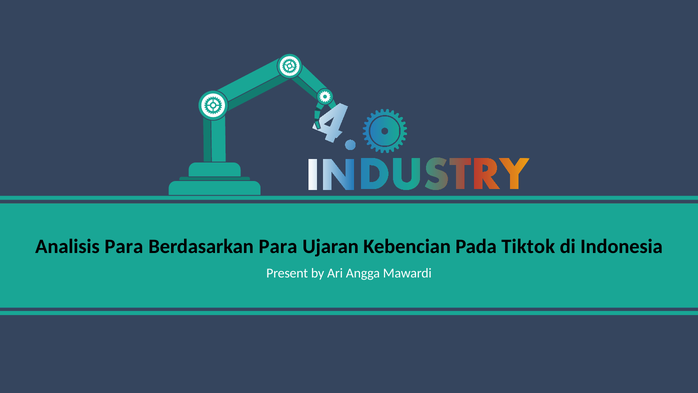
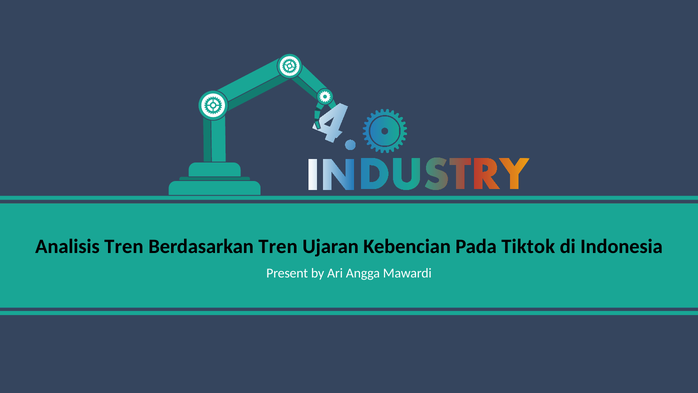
Analisis Para: Para -> Tren (124, 246)
Berdasarkan Para: Para -> Tren (278, 246)
